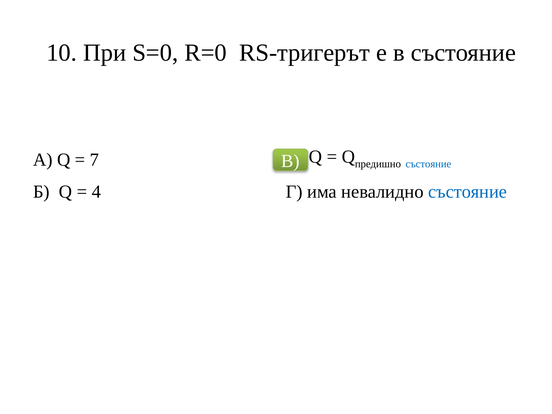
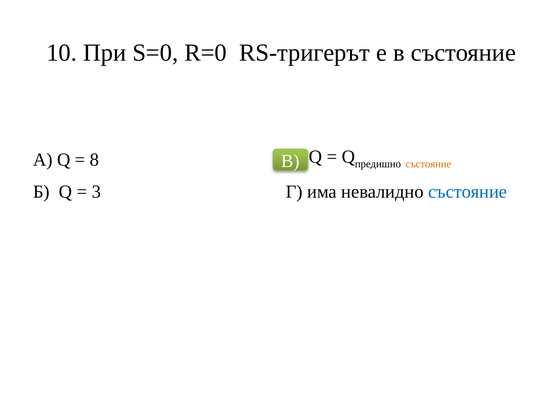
състояние colour: blue -> orange (428, 164)
7: 7 -> 8 (94, 160)
4: 4 -> 3 (96, 192)
